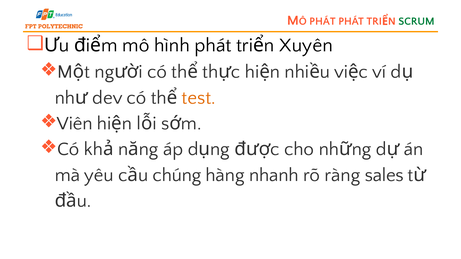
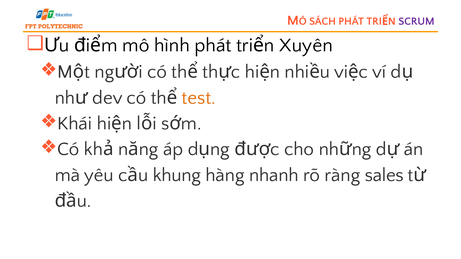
PHÁT: PHÁT -> SÁCH (323, 21)
SCRUM colour: green -> purple (416, 21)
Viên: Viên -> Khái (75, 123)
chúng: chúng -> khung (177, 175)
